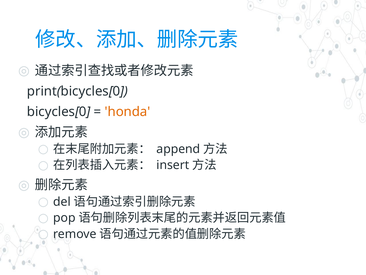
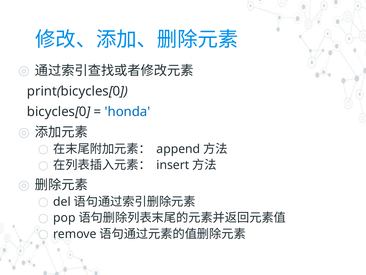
honda colour: orange -> blue (128, 112)
